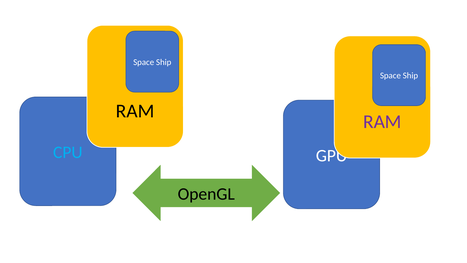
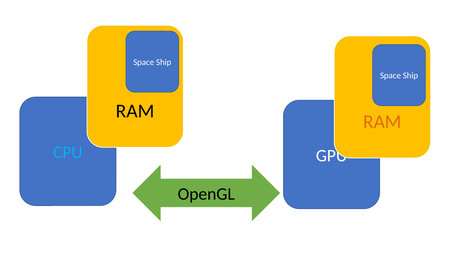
RAM colour: purple -> orange (382, 122)
